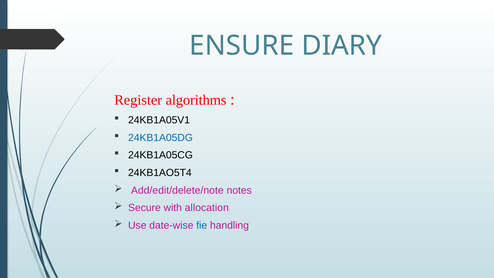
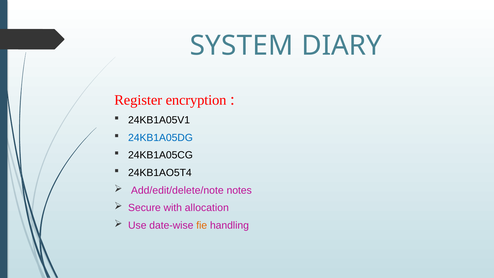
ENSURE: ENSURE -> SYSTEM (242, 46)
algorithms: algorithms -> encryption (196, 100)
fie colour: blue -> orange (202, 225)
